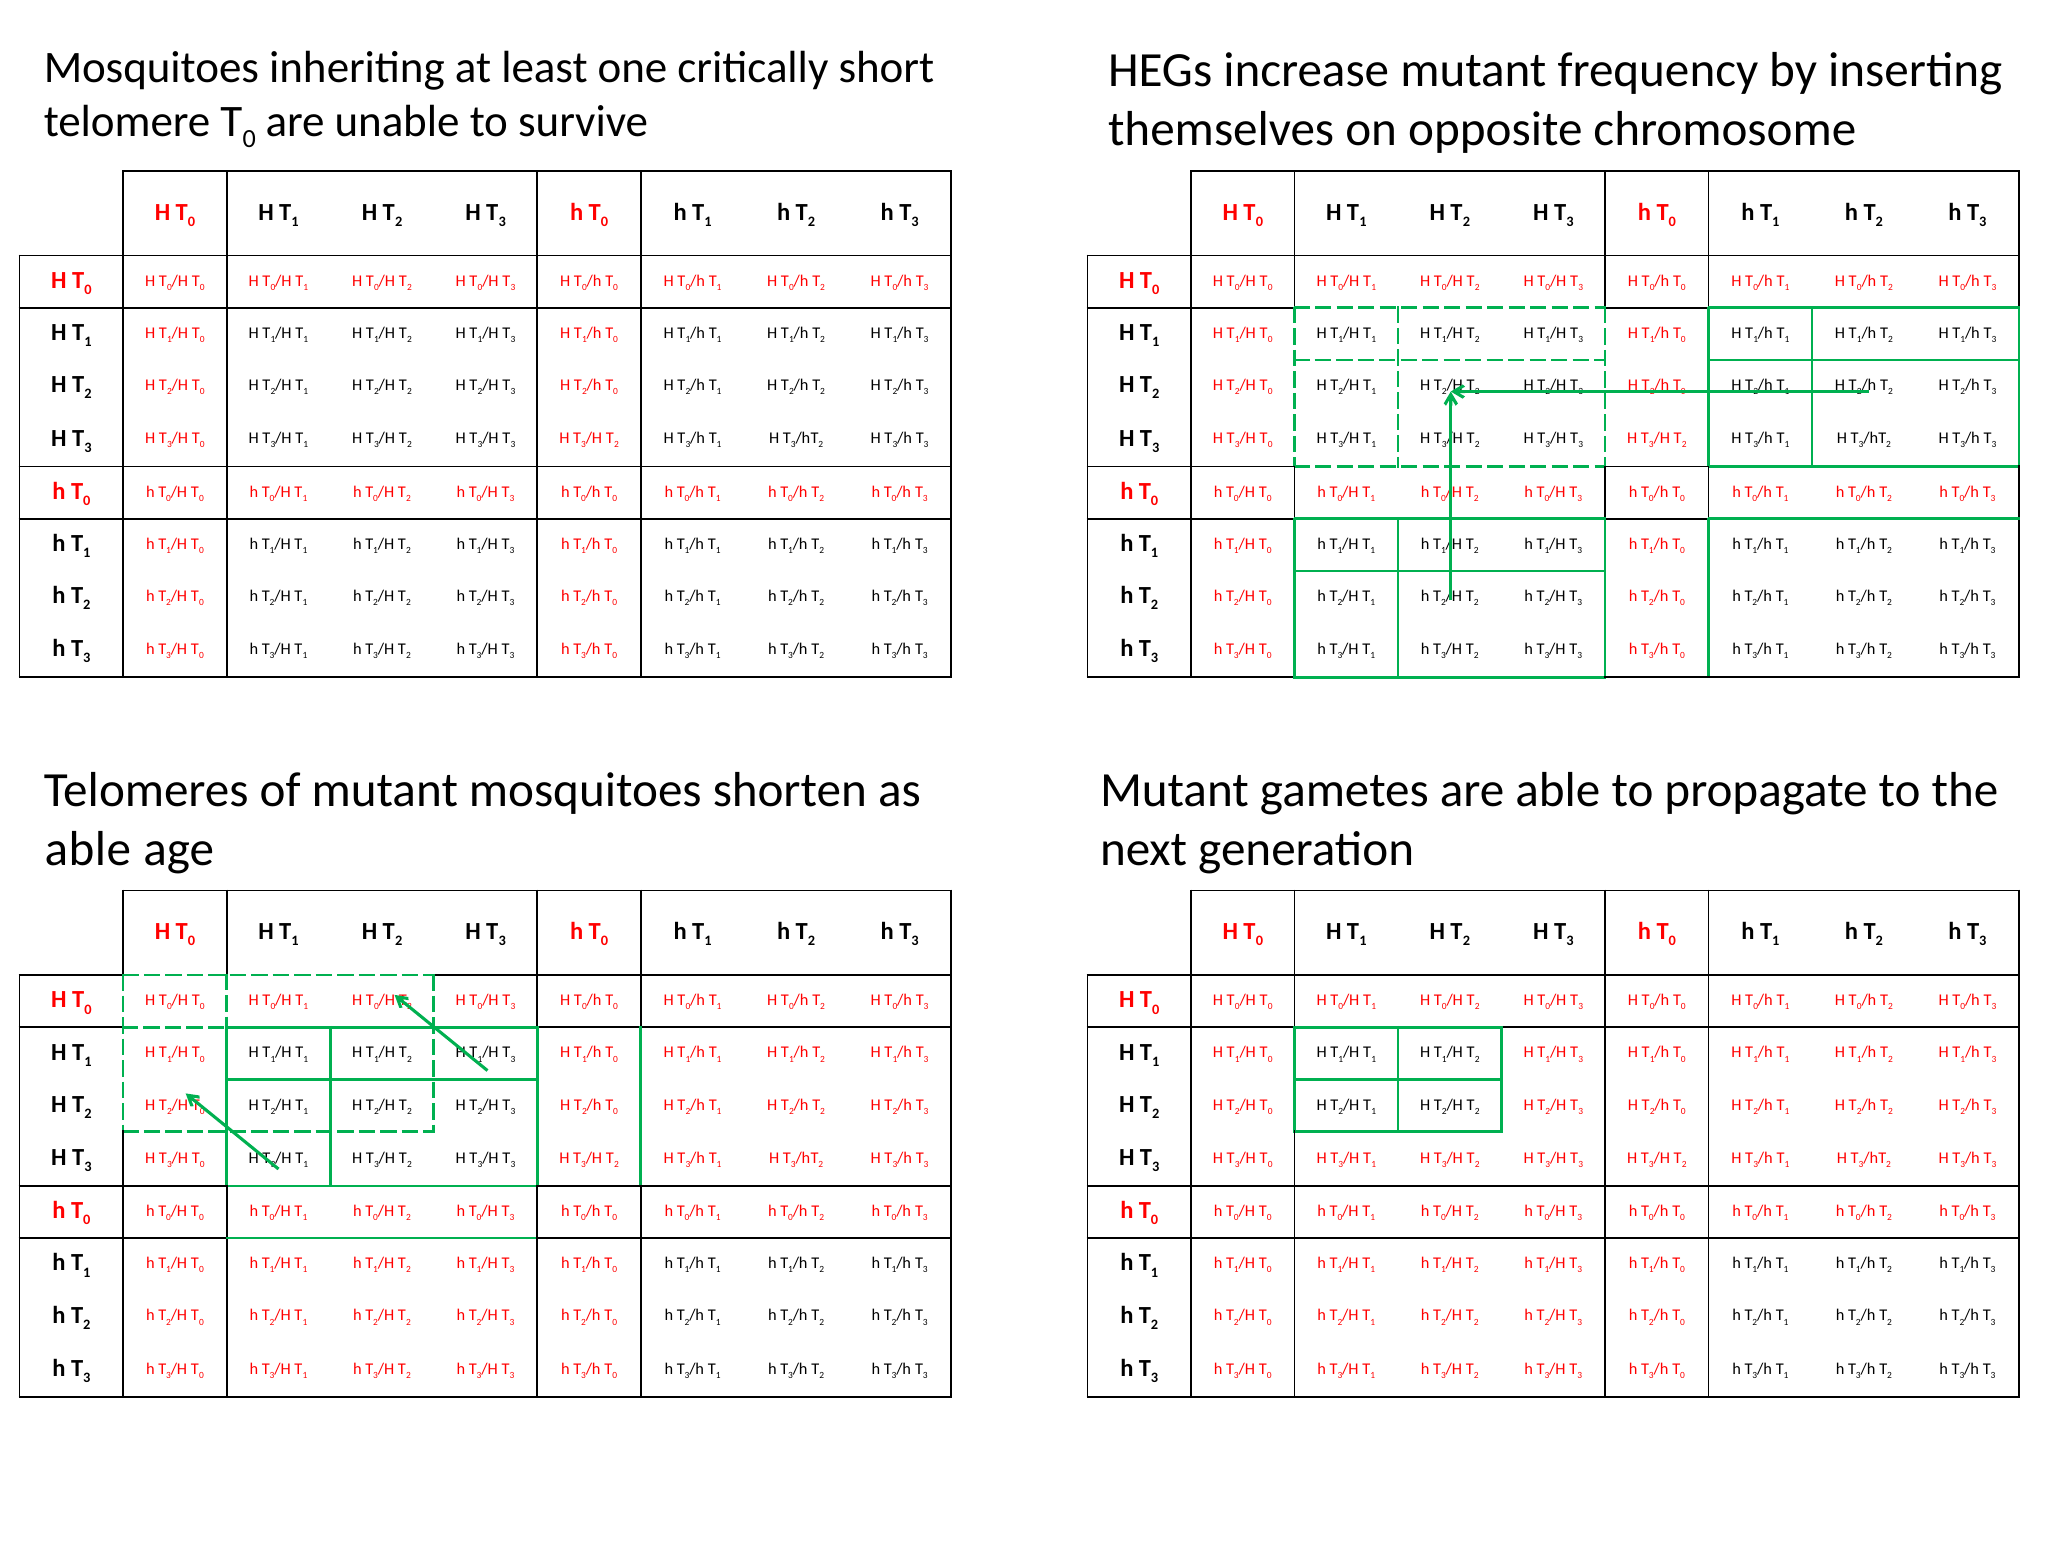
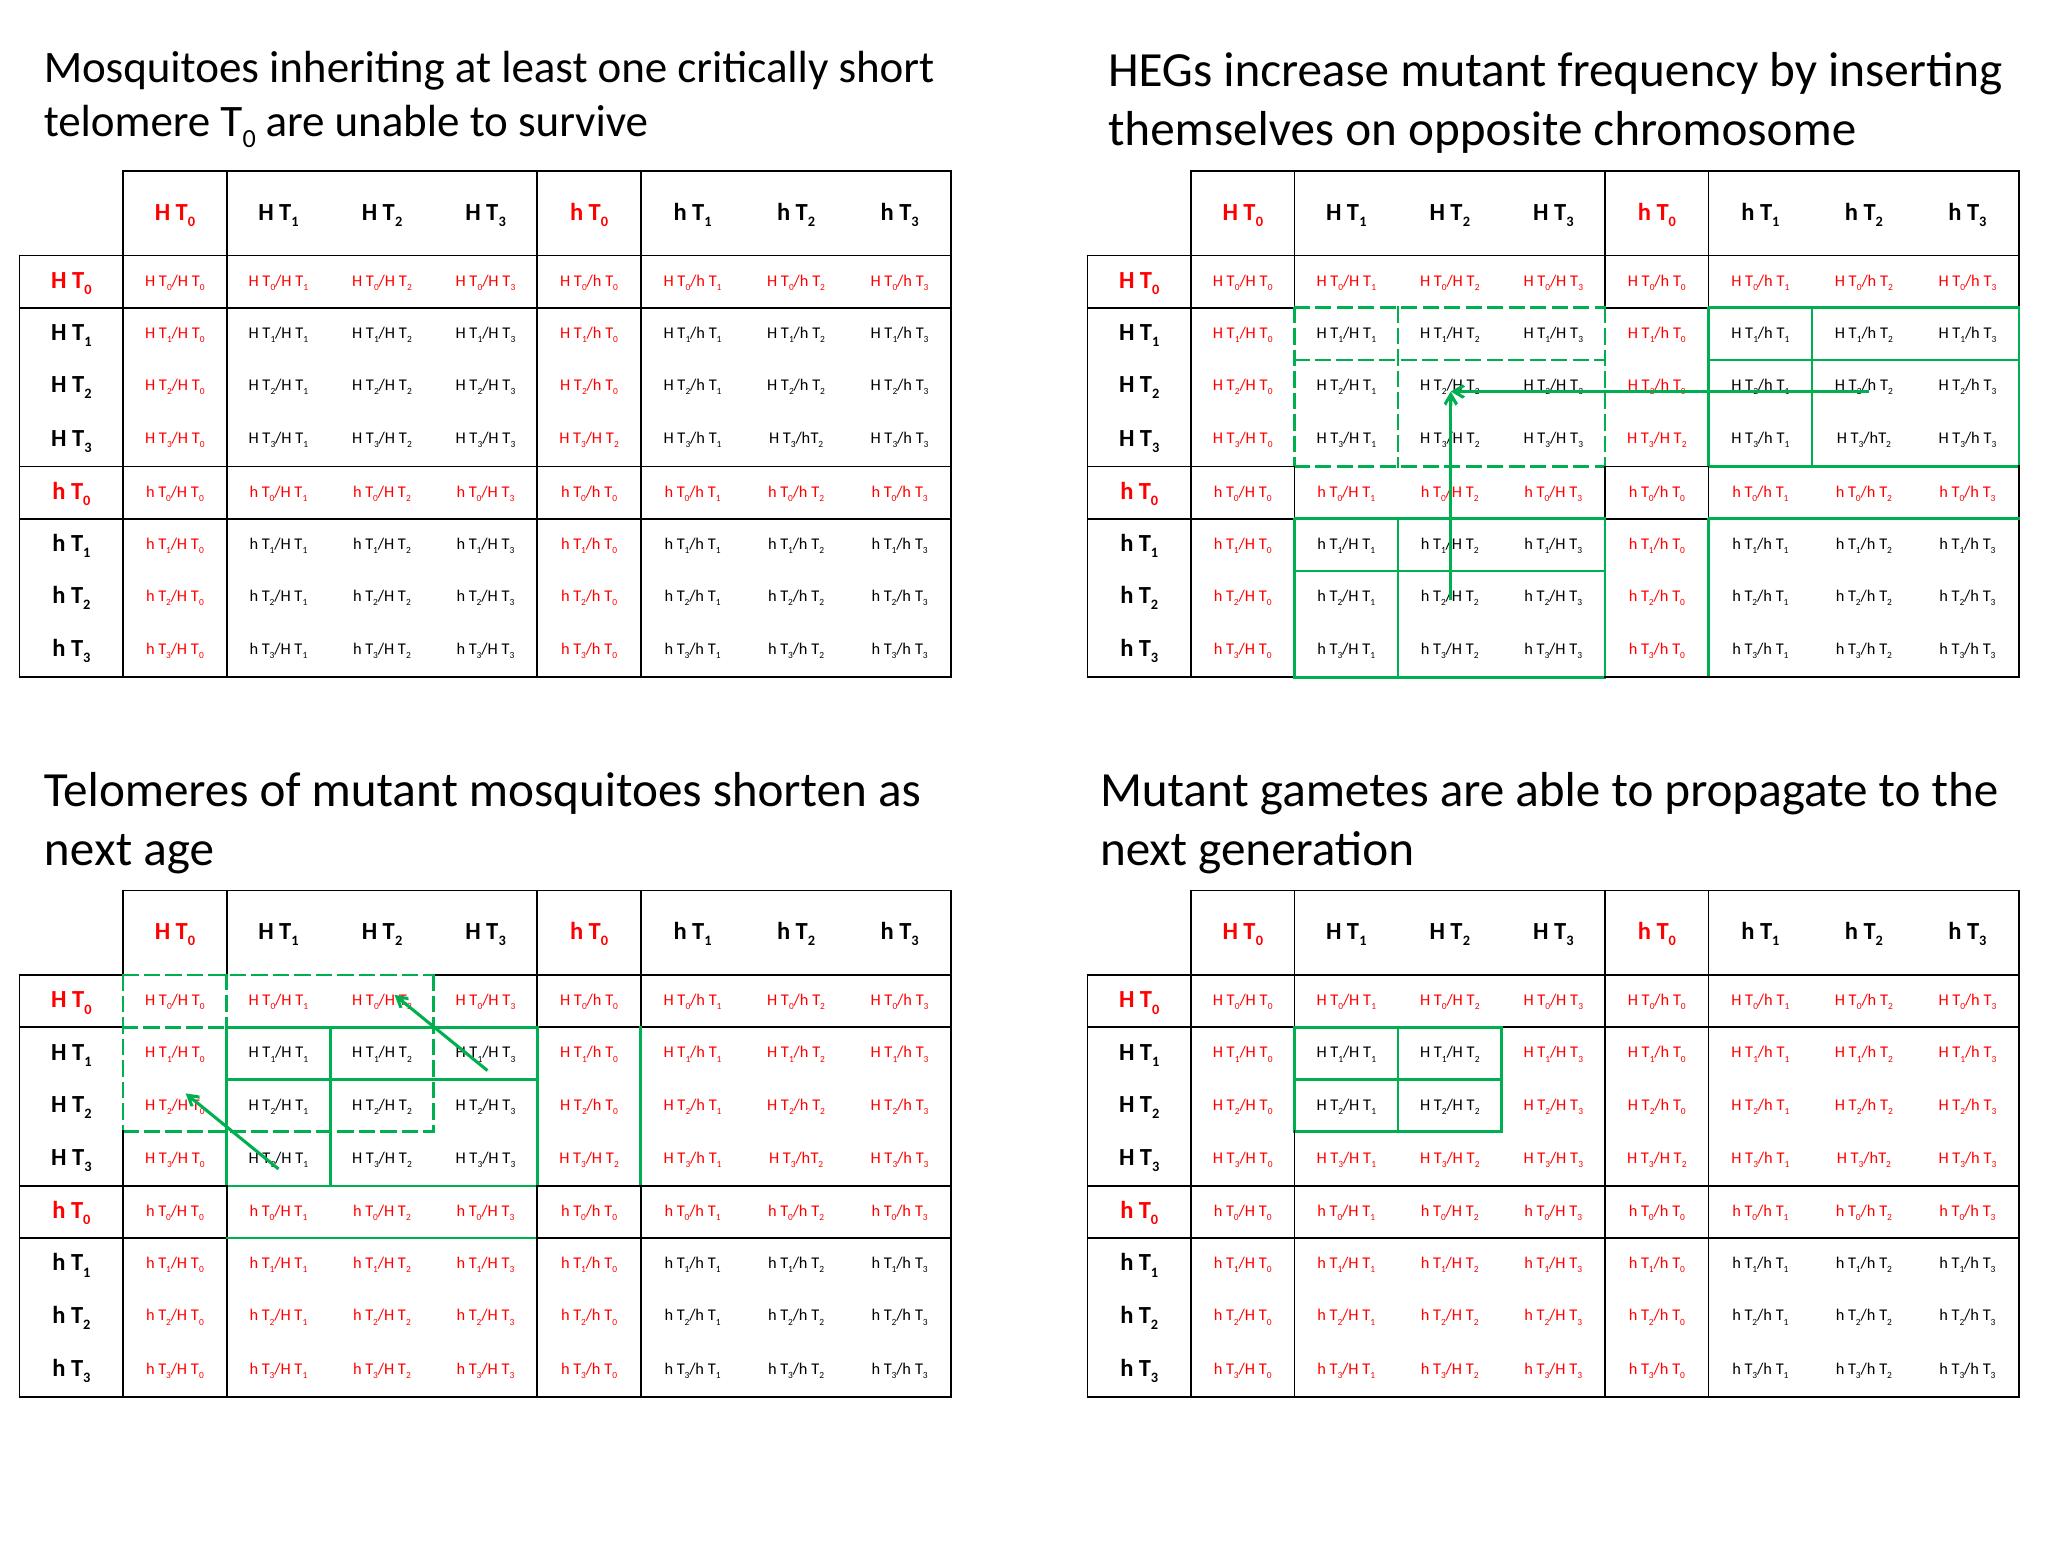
able: able -> next (88, 849)
